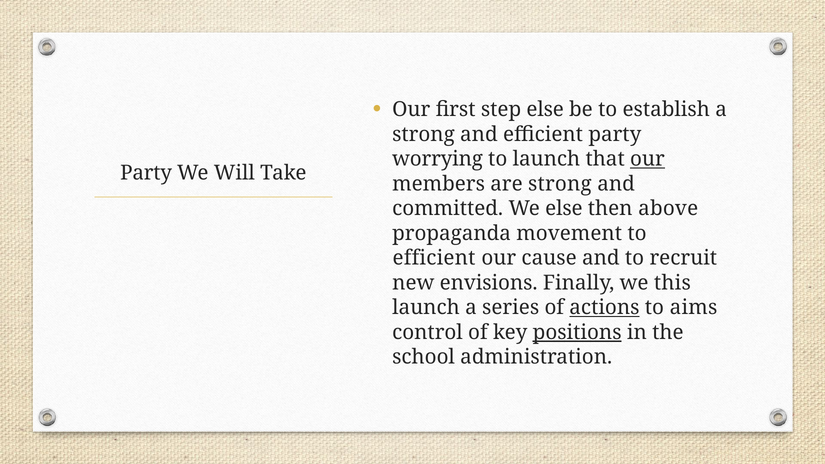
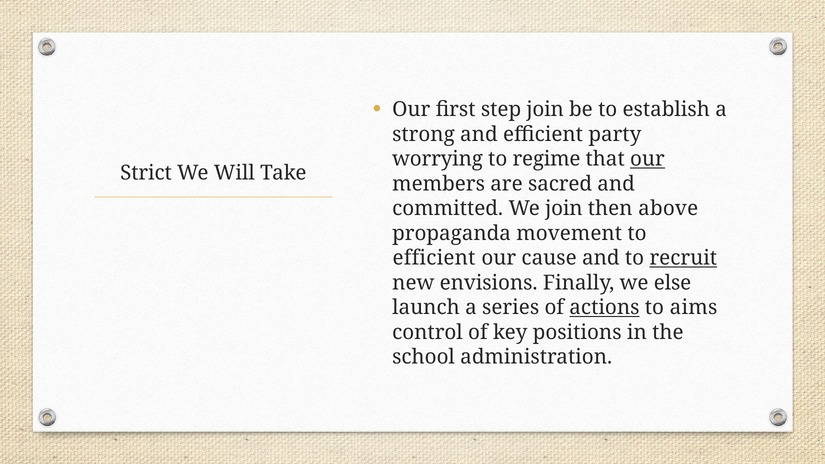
step else: else -> join (545, 110)
to launch: launch -> regime (547, 159)
Party: Party -> Strict (146, 173)
are strong: strong -> sacred (560, 184)
We else: else -> join (564, 209)
recruit underline: none -> present (683, 258)
this: this -> else (673, 283)
positions underline: present -> none (577, 332)
